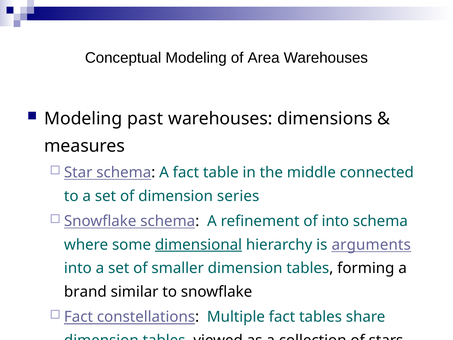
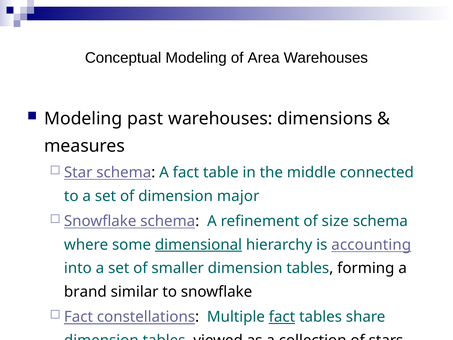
series: series -> major (238, 196)
of into: into -> size (335, 221)
arguments: arguments -> accounting (371, 245)
fact underline: none -> present (282, 317)
